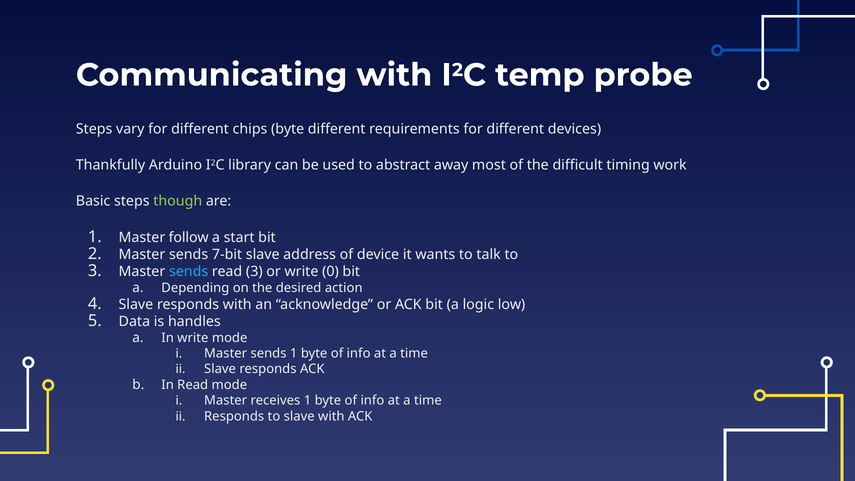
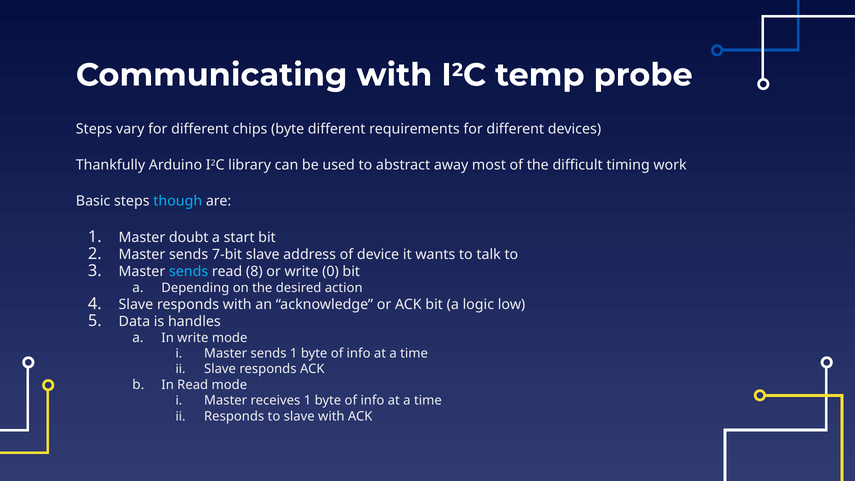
though colour: light green -> light blue (178, 201)
follow: follow -> doubt (189, 237)
read 3: 3 -> 8 (254, 272)
